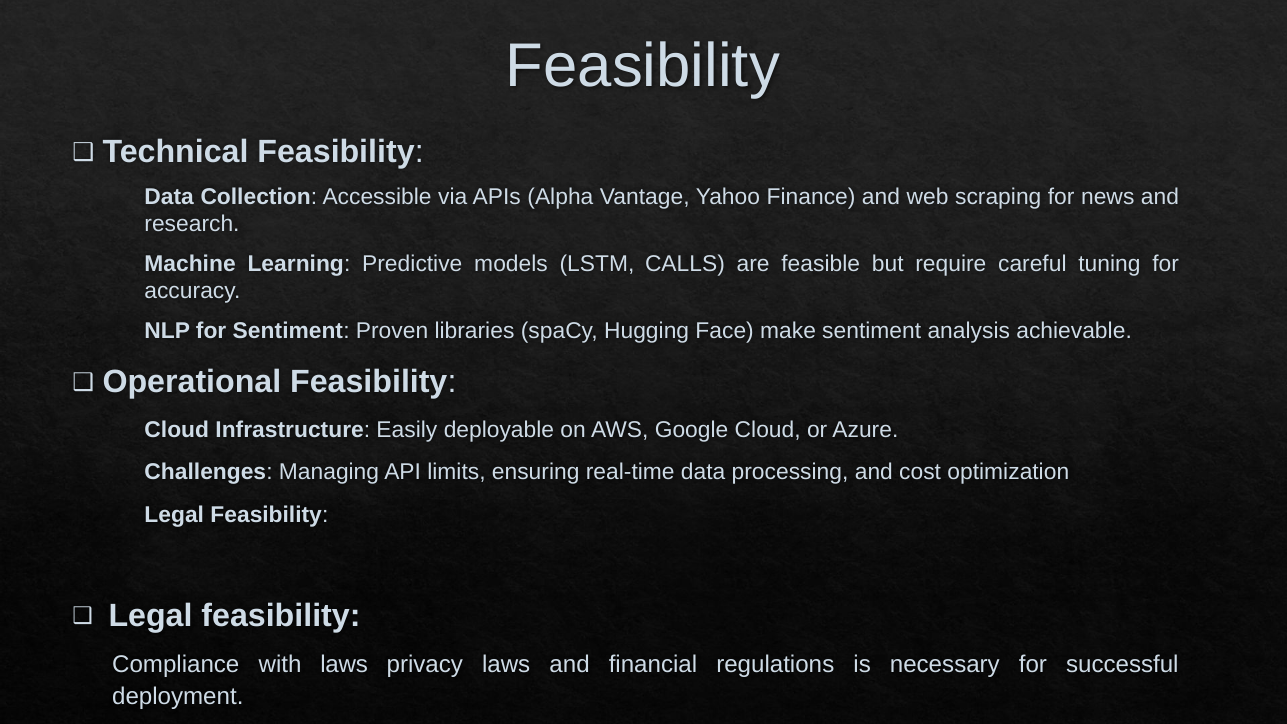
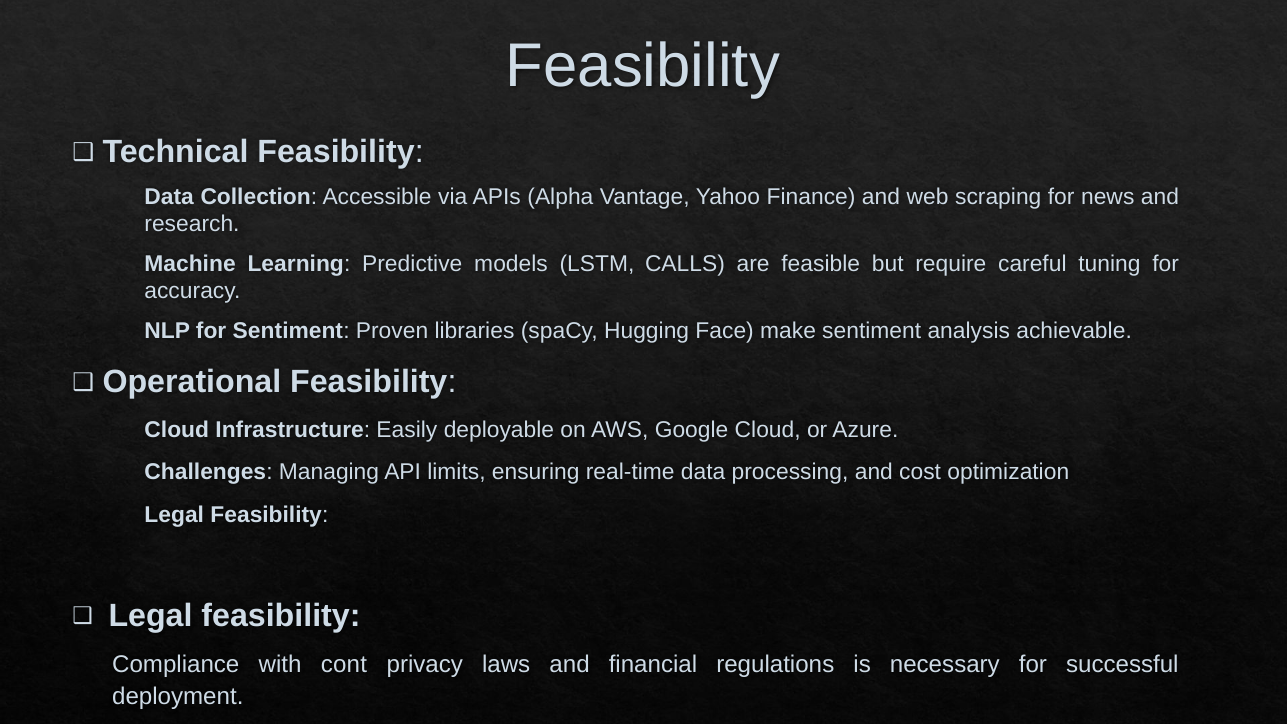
with laws: laws -> cont (344, 665)
